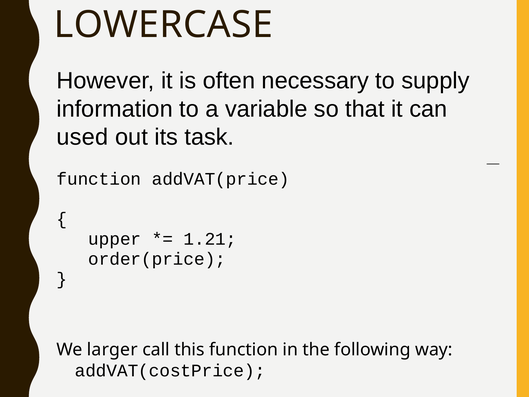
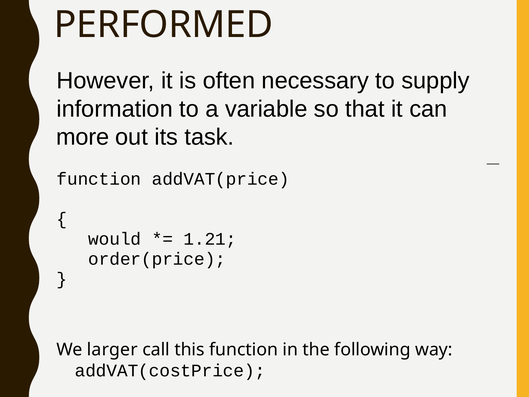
LOWERCASE: LOWERCASE -> PERFORMED (164, 25)
used: used -> more (83, 137)
upper: upper -> would (115, 239)
